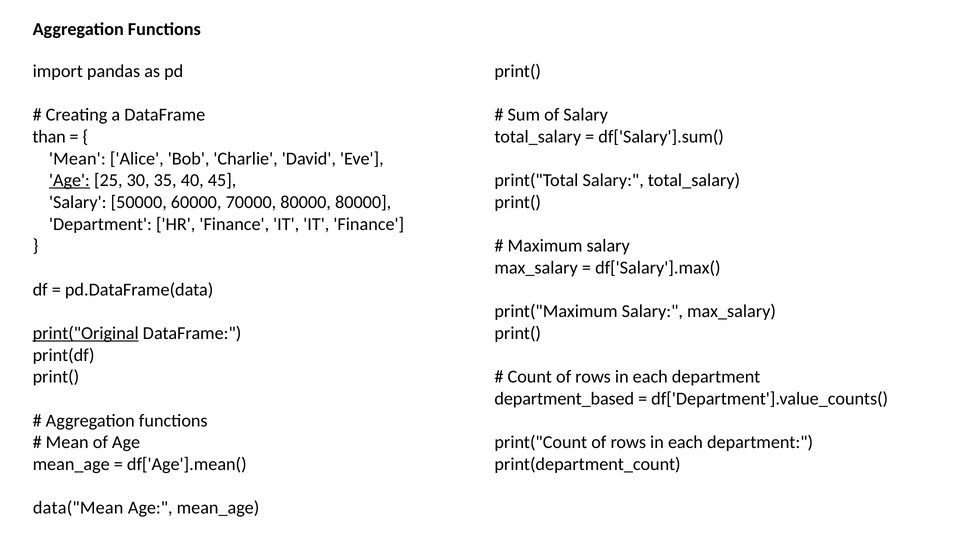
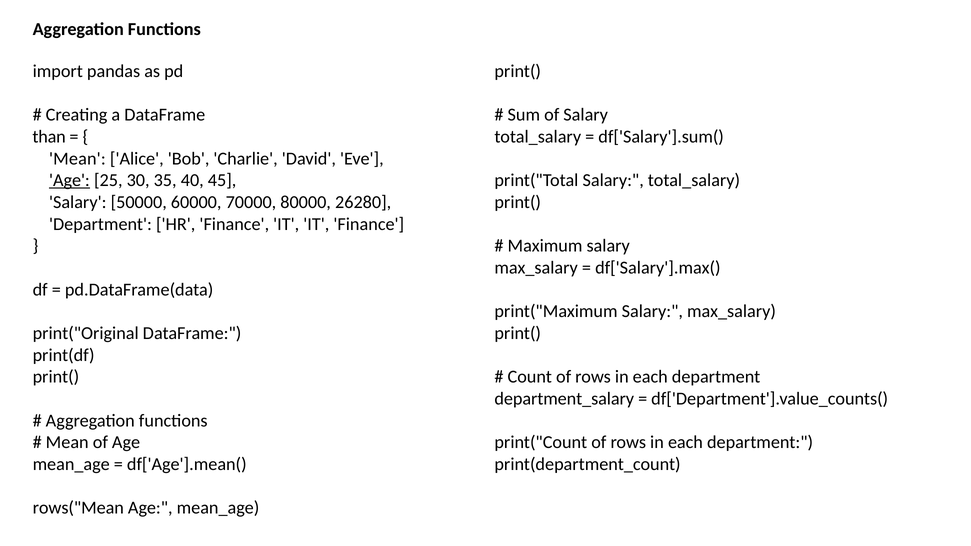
80000 80000: 80000 -> 26280 (363, 202)
print("Original underline: present -> none (86, 333)
department_based: department_based -> department_salary (564, 399)
data("Mean: data("Mean -> rows("Mean (78, 508)
